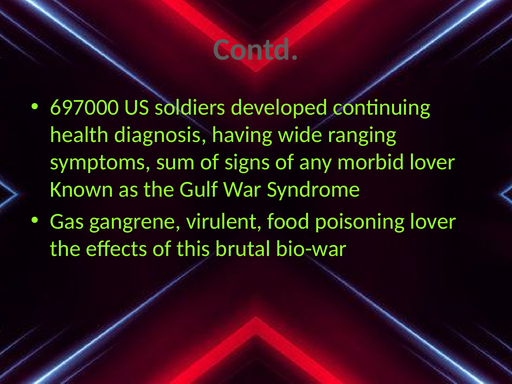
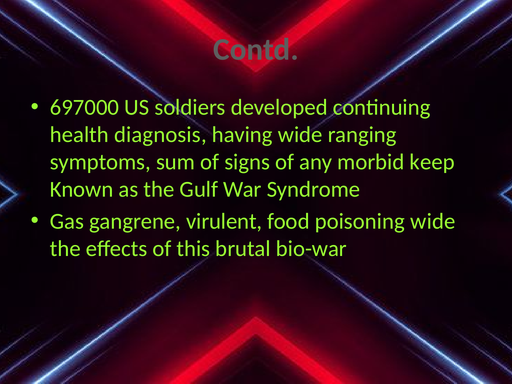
morbid lover: lover -> keep (432, 162)
poisoning lover: lover -> wide (433, 221)
